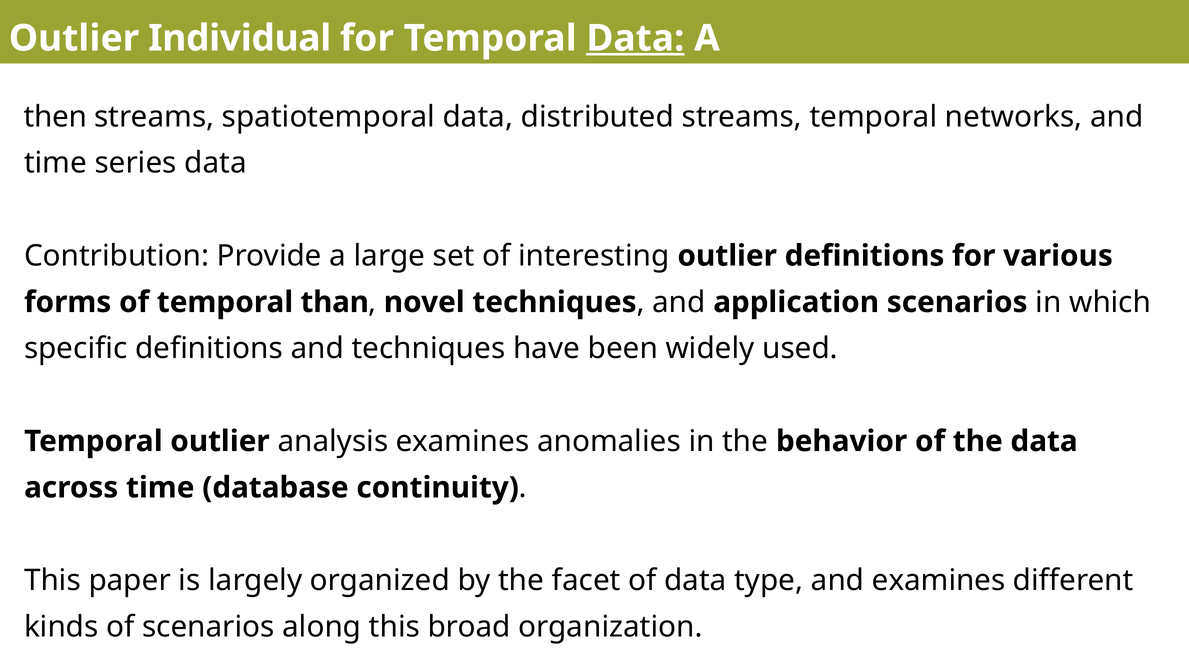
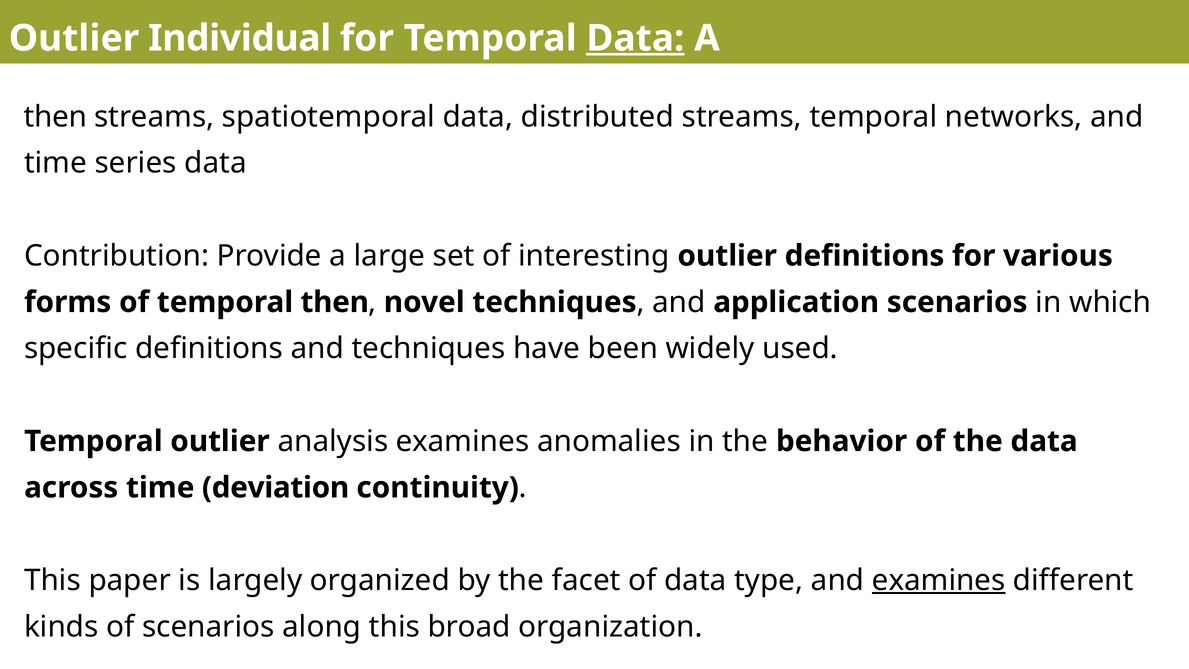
temporal than: than -> then (335, 302)
database: database -> deviation (276, 487)
examines underline: none -> present (939, 580)
